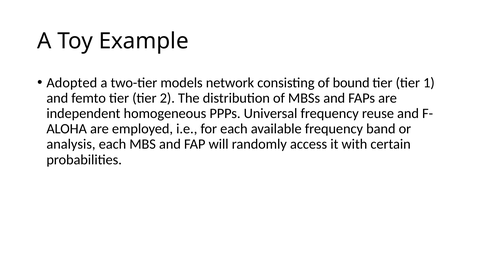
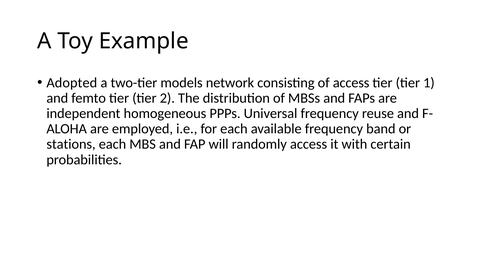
of bound: bound -> access (351, 83)
analysis: analysis -> stations (71, 144)
